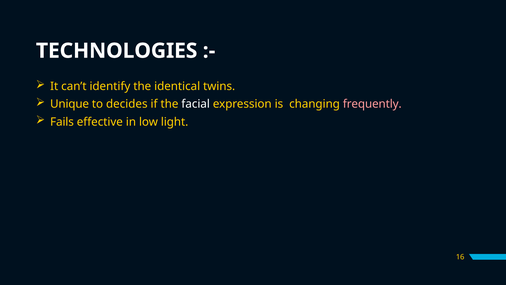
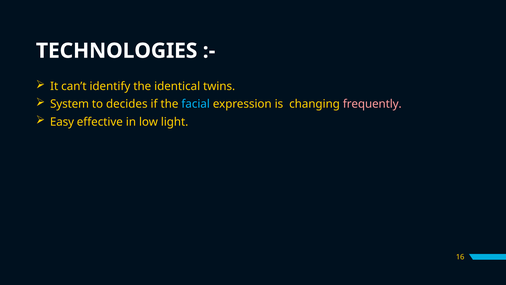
Unique: Unique -> System (70, 104)
facial colour: white -> light blue (196, 104)
Fails: Fails -> Easy (62, 122)
